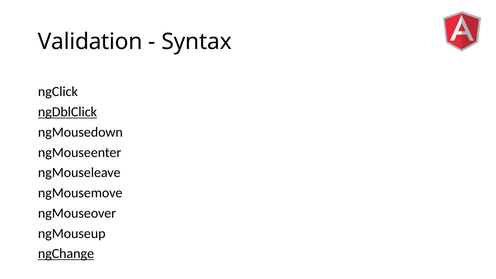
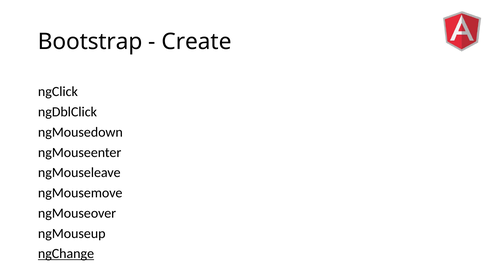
Validation: Validation -> Bootstrap (90, 42)
Syntax: Syntax -> Create (196, 42)
ngDblClick underline: present -> none (67, 112)
